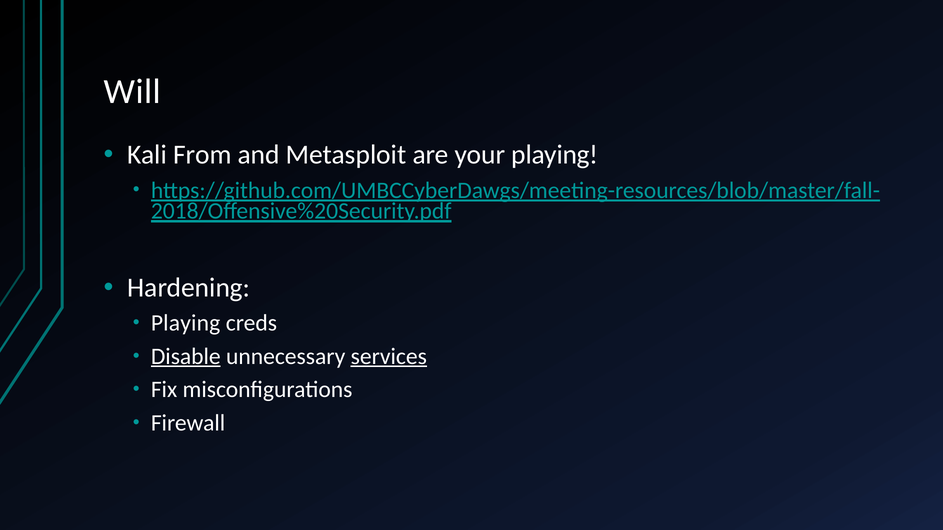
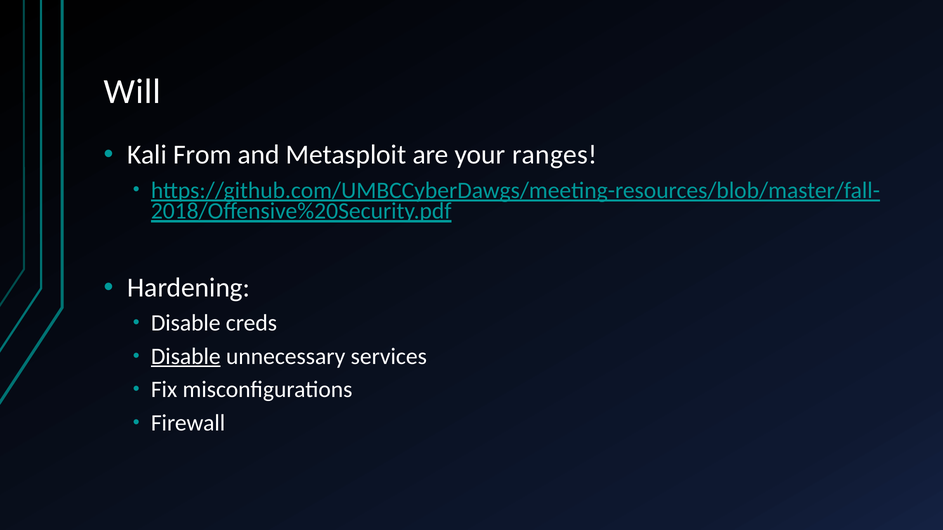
your playing: playing -> ranges (555, 155)
Playing: Playing -> Disable (186, 323)
services underline: present -> none (389, 357)
